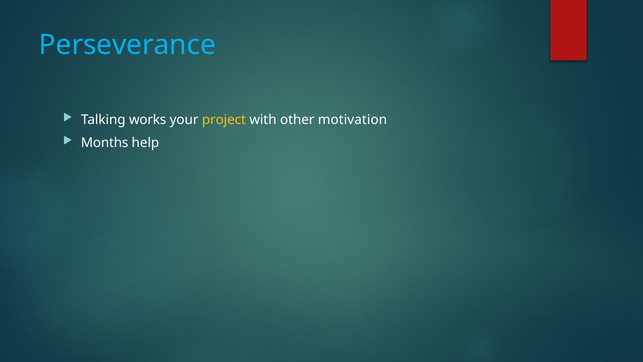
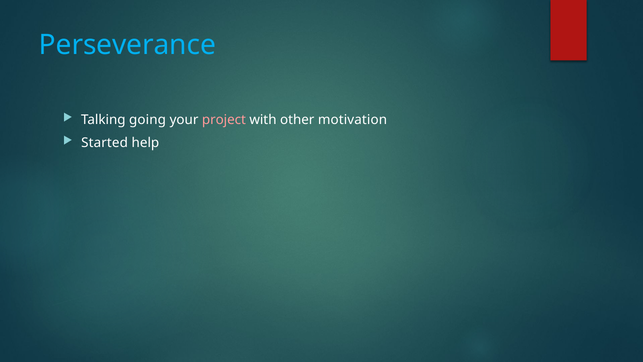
works: works -> going (148, 120)
project colour: yellow -> pink (224, 120)
Months: Months -> Started (105, 142)
